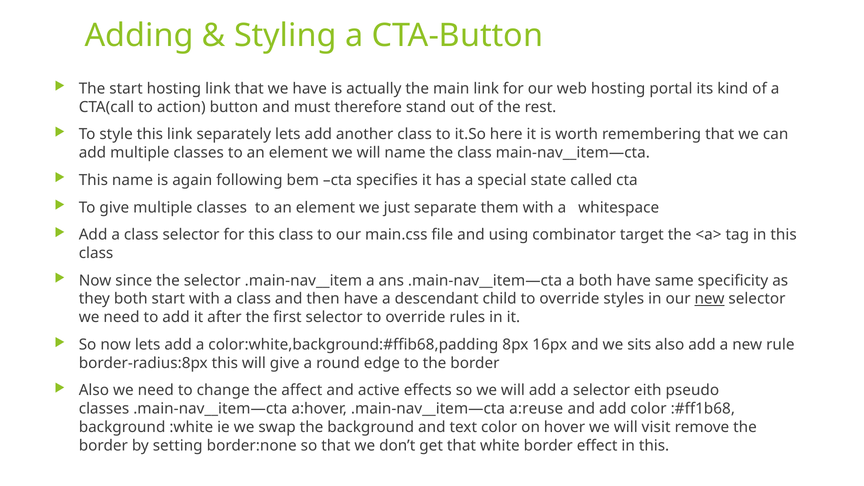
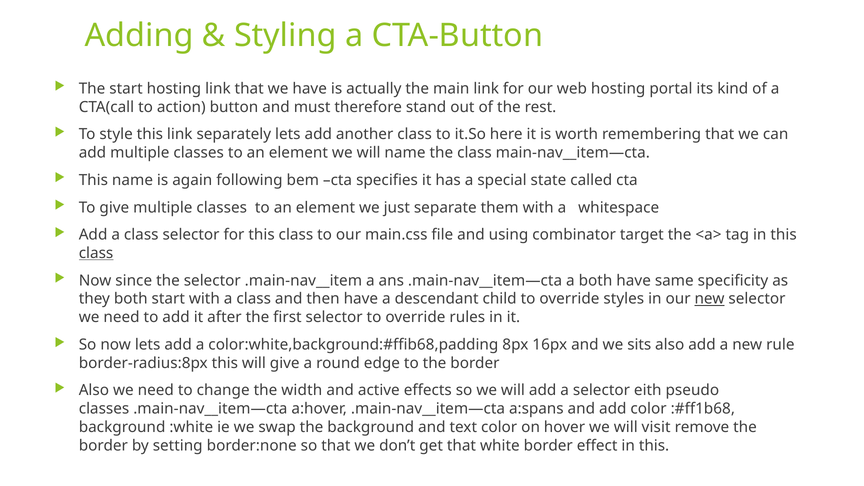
class underline: none -> present (96, 253)
affect: affect -> width (302, 390)
a:reuse: a:reuse -> a:spans (536, 409)
